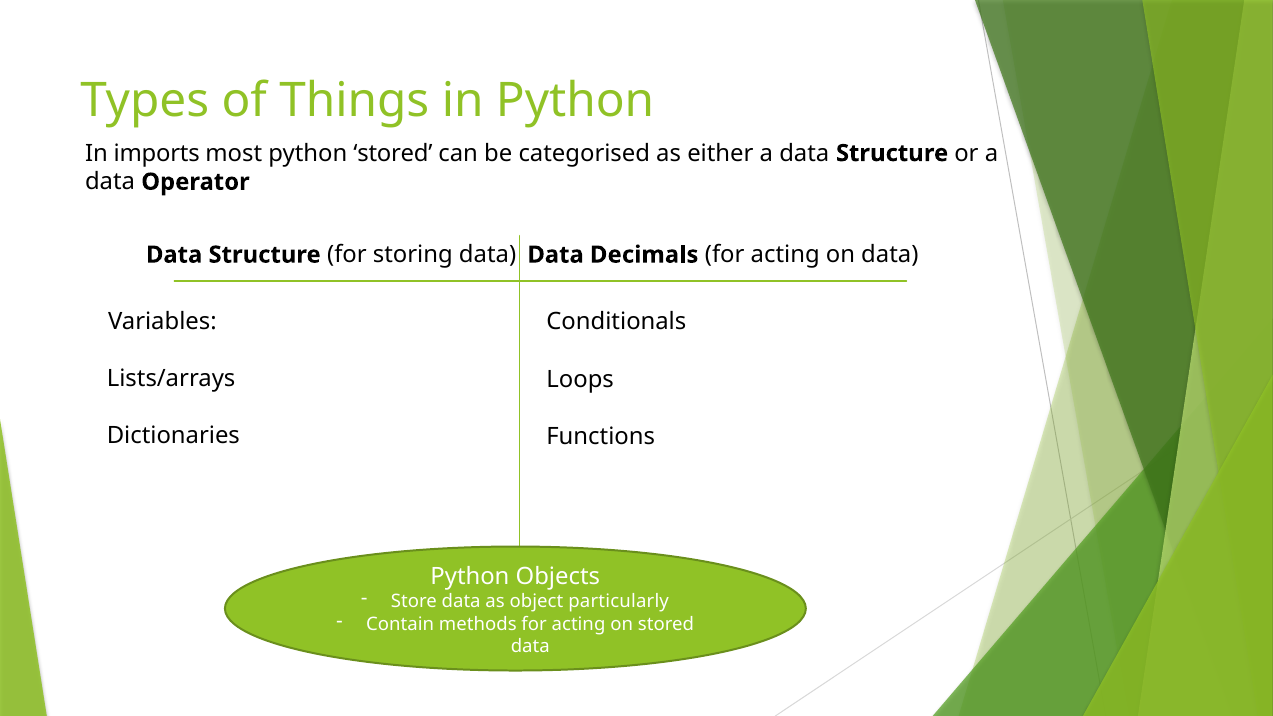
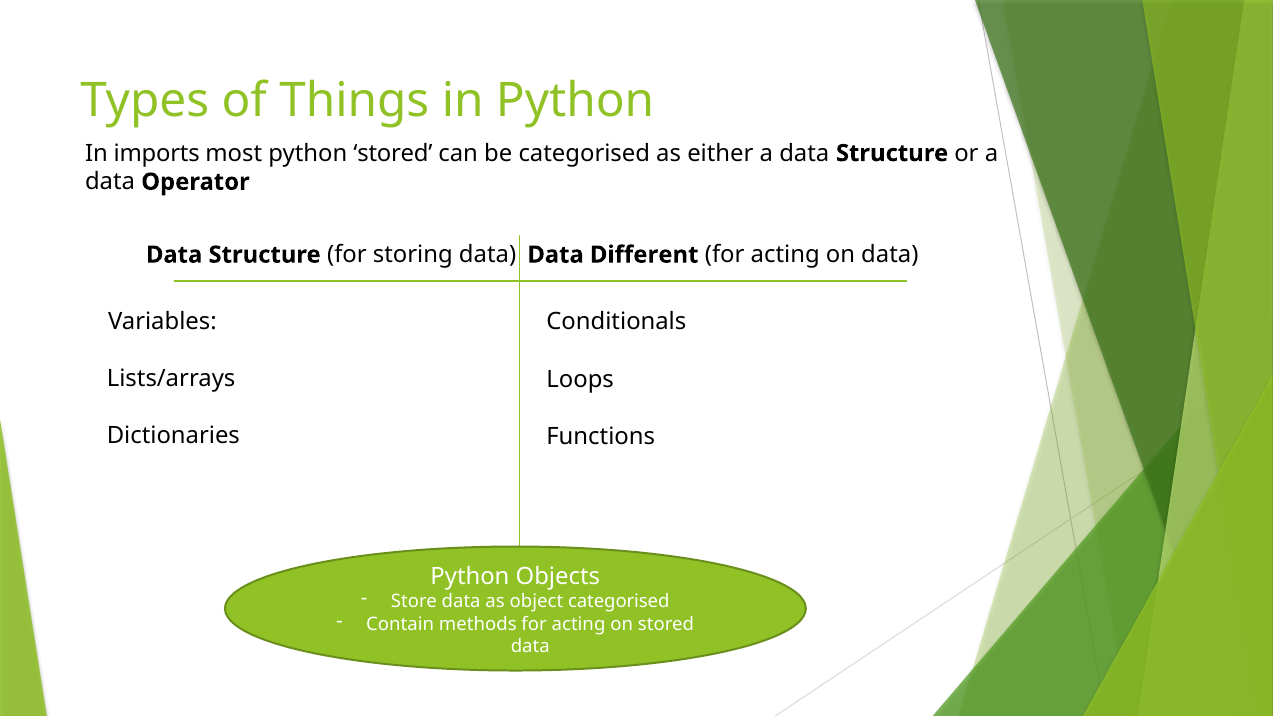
Decimals: Decimals -> Different (644, 255)
object particularly: particularly -> categorised (619, 602)
